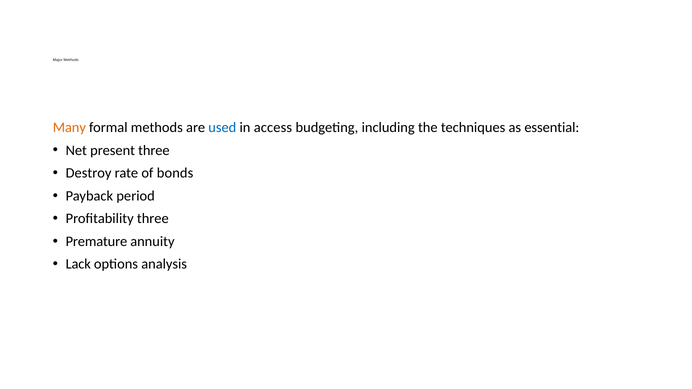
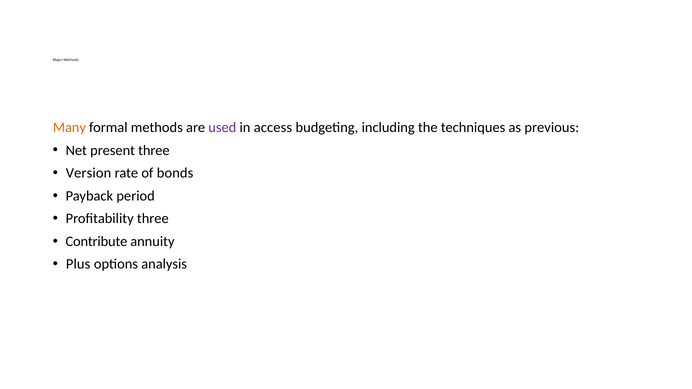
used colour: blue -> purple (222, 128)
essential: essential -> previous (552, 128)
Destroy: Destroy -> Version (89, 173)
Premature: Premature -> Contribute (96, 242)
Lack: Lack -> Plus (78, 264)
